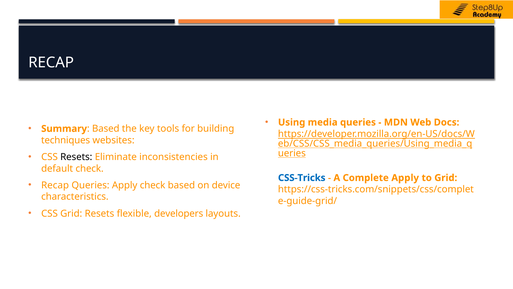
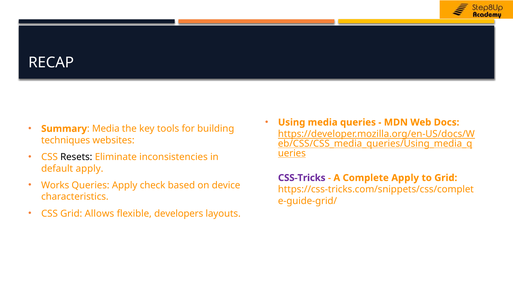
Based: Based -> Media (106, 129)
default check: check -> apply (90, 168)
CSS-Tricks colour: blue -> purple (302, 178)
Recap: Recap -> Works (55, 185)
Grid Resets: Resets -> Allows (99, 213)
